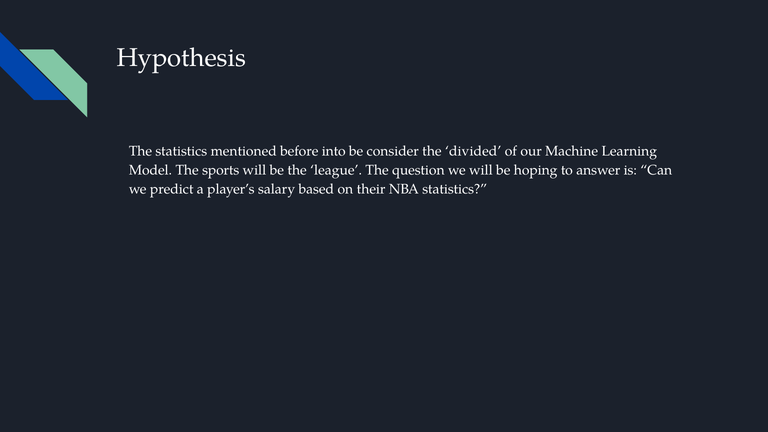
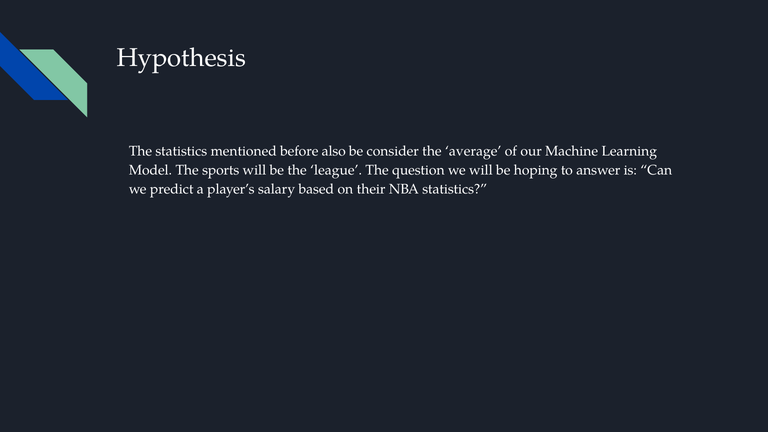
into: into -> also (334, 151)
divided: divided -> average (473, 151)
